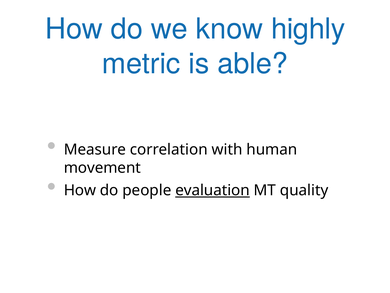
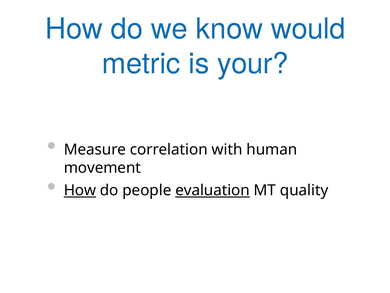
highly: highly -> would (308, 29)
able: able -> your (253, 64)
How underline: none -> present (80, 190)
